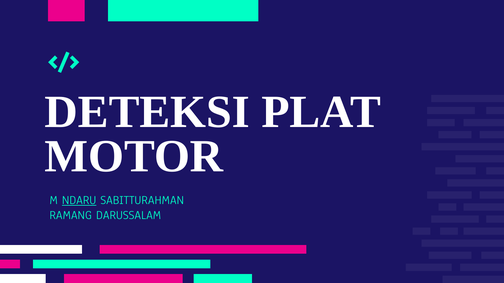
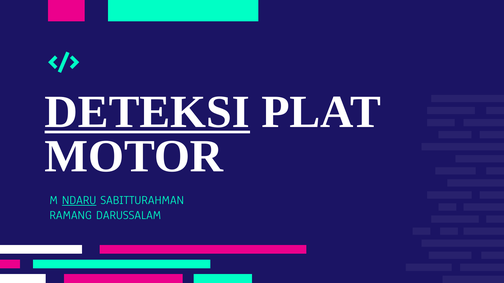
DETEKSI underline: none -> present (147, 112)
